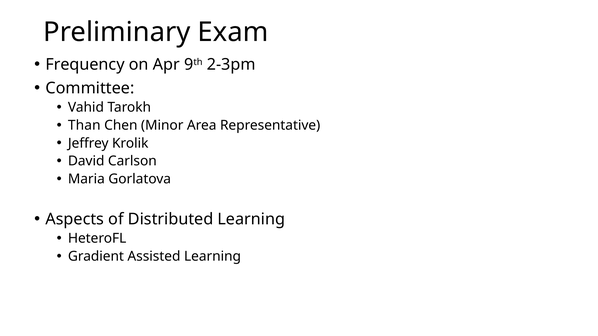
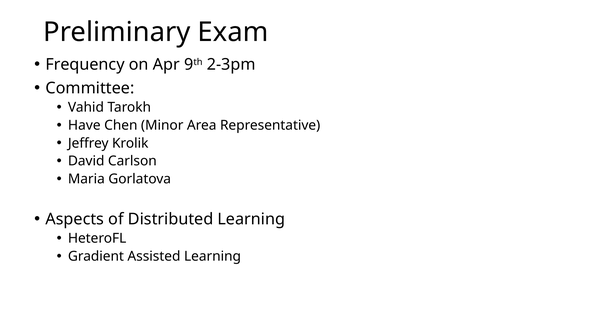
Than: Than -> Have (84, 125)
